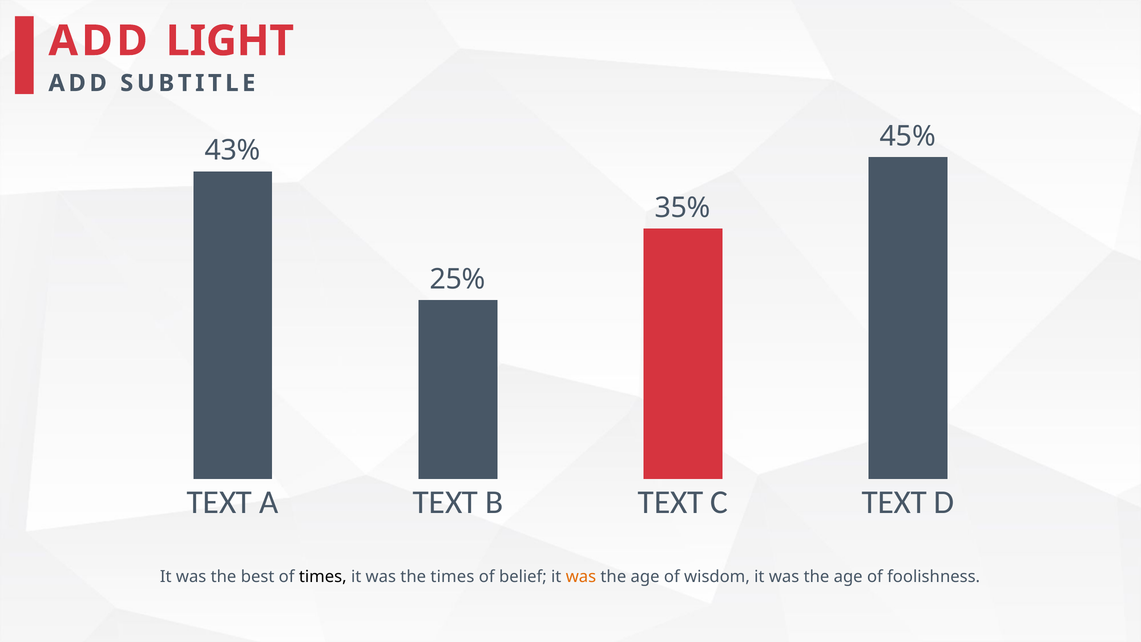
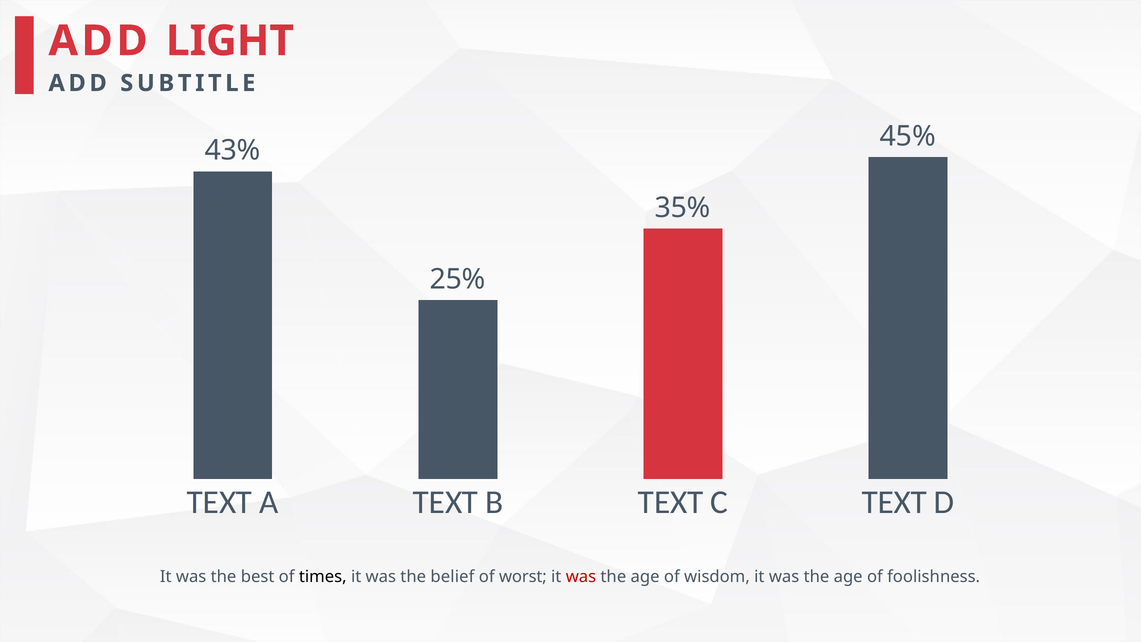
the times: times -> belief (452, 577)
belief: belief -> worst (523, 577)
was colour: orange -> red (581, 577)
